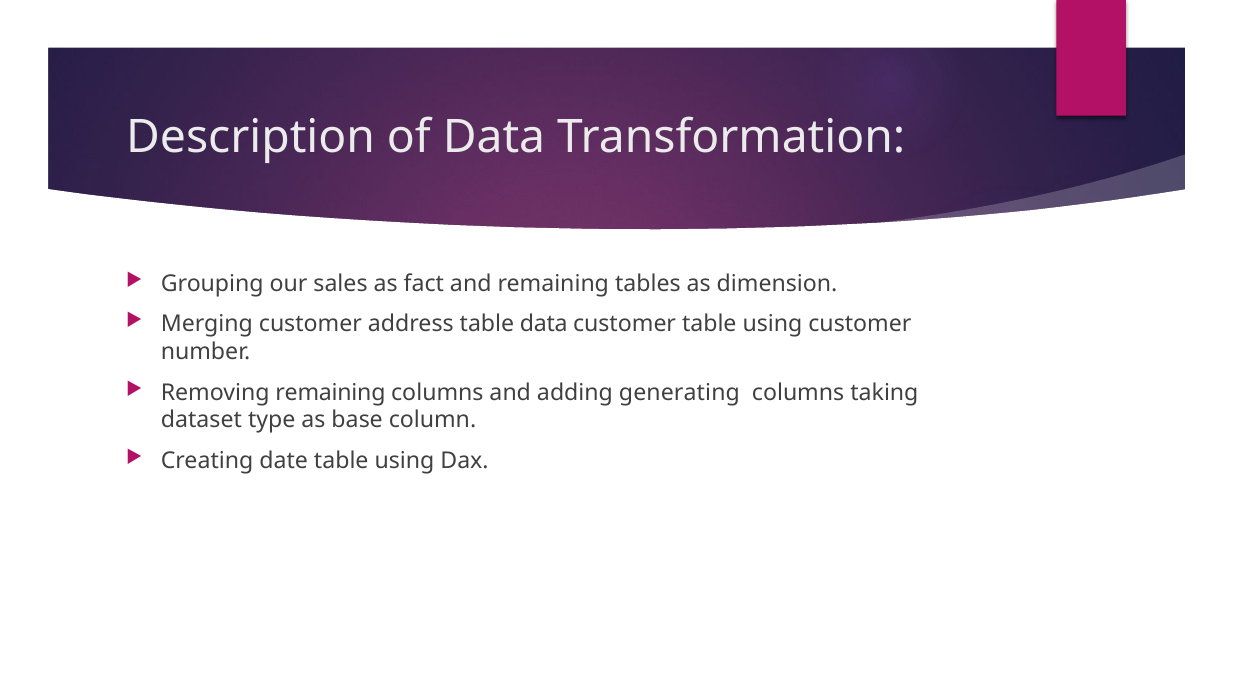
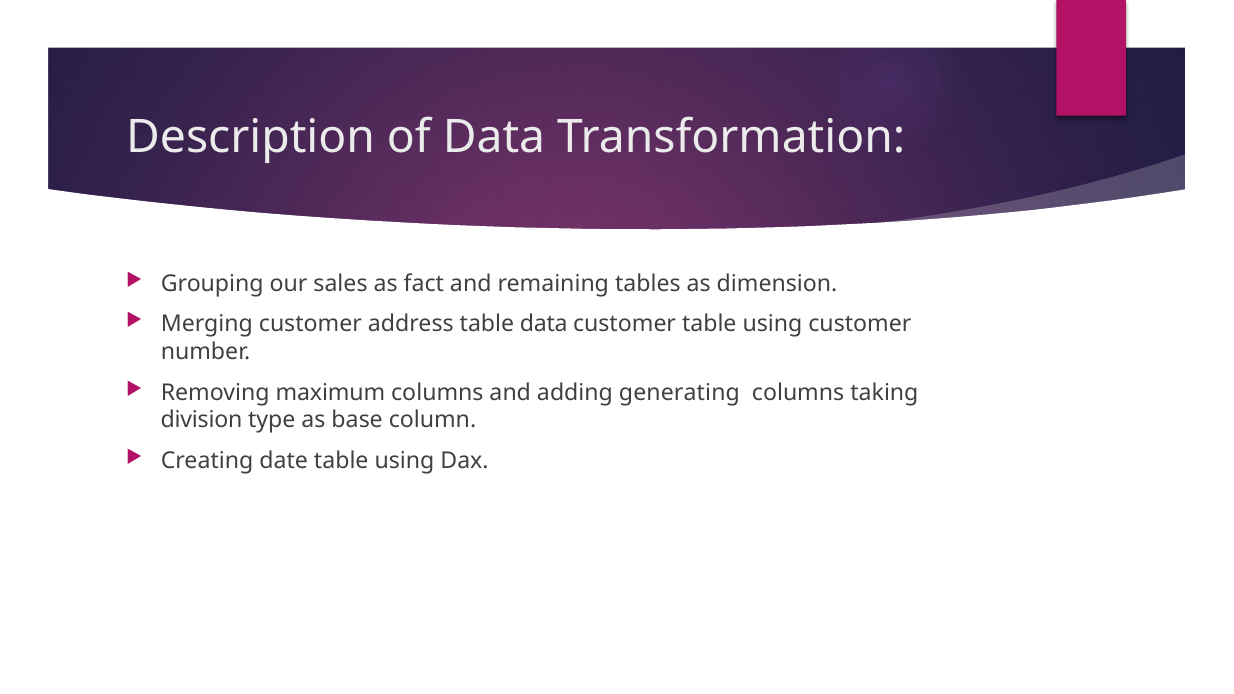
Removing remaining: remaining -> maximum (330, 393)
dataset: dataset -> division (202, 420)
